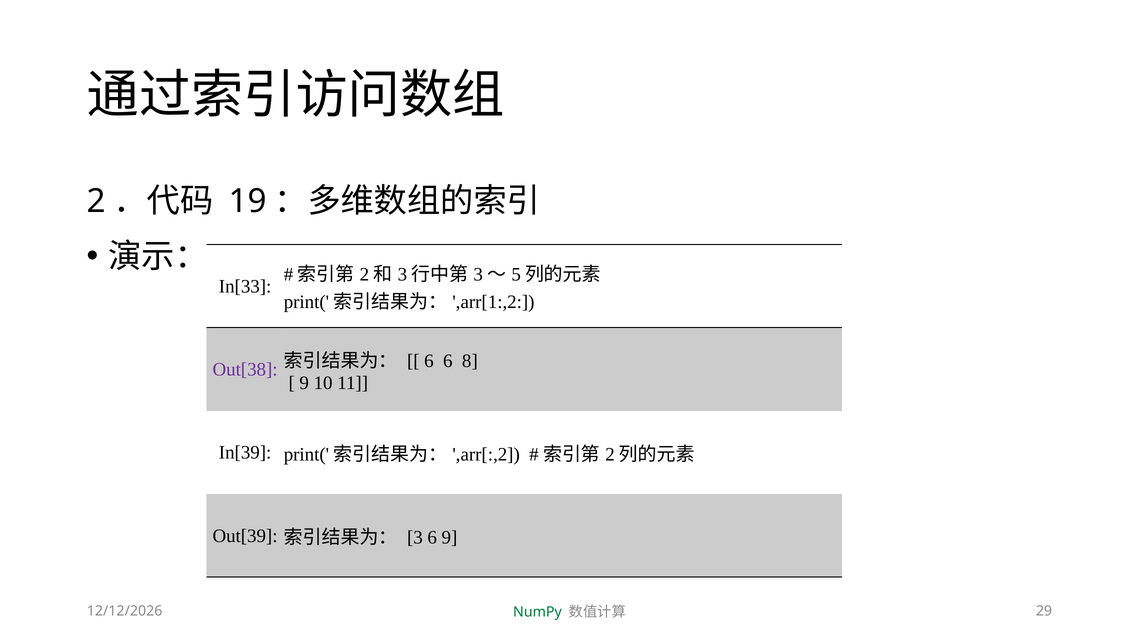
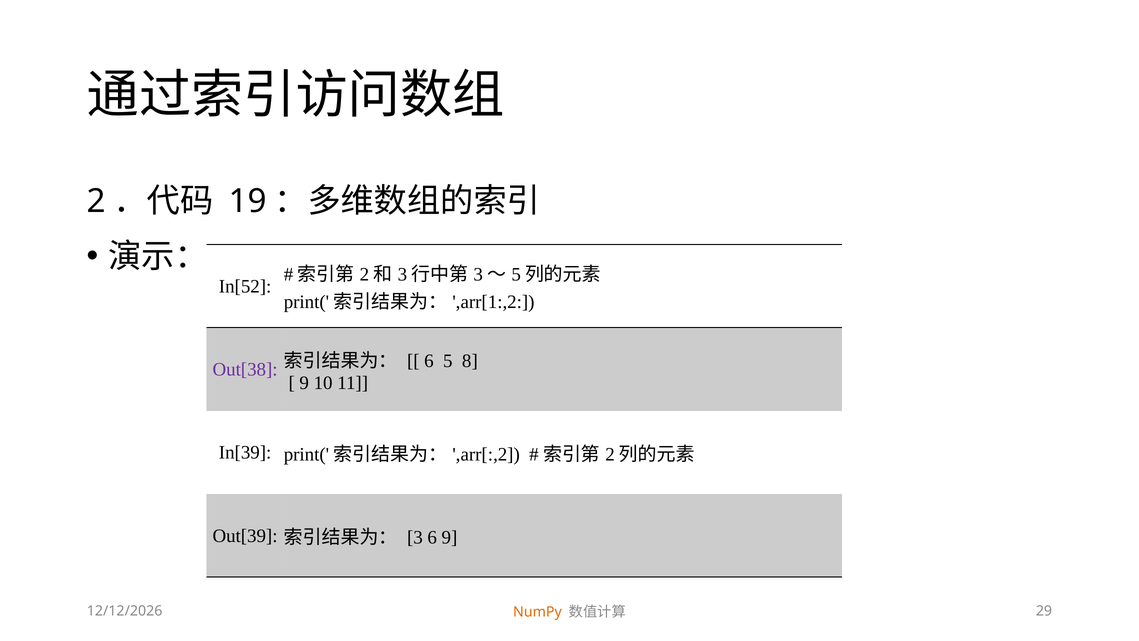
In[33: In[33 -> In[52 (245, 286)
6 6: 6 -> 5 (448, 361)
NumPy colour: green -> orange (537, 612)
